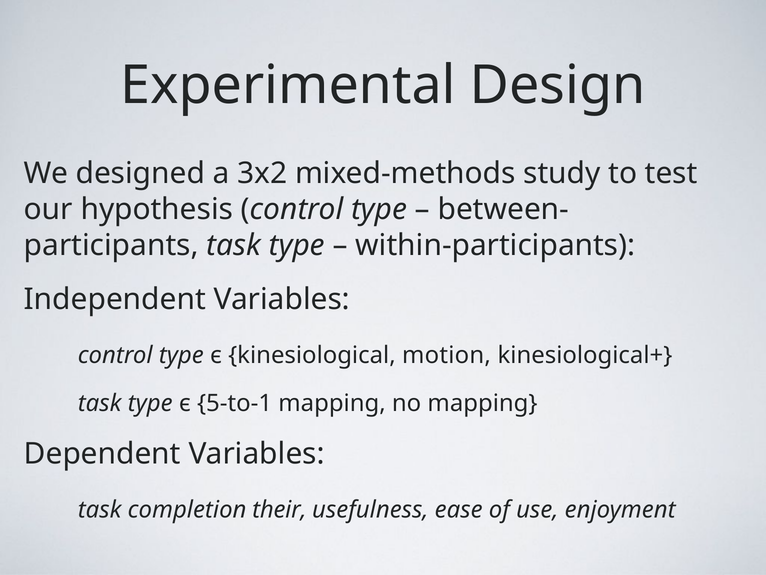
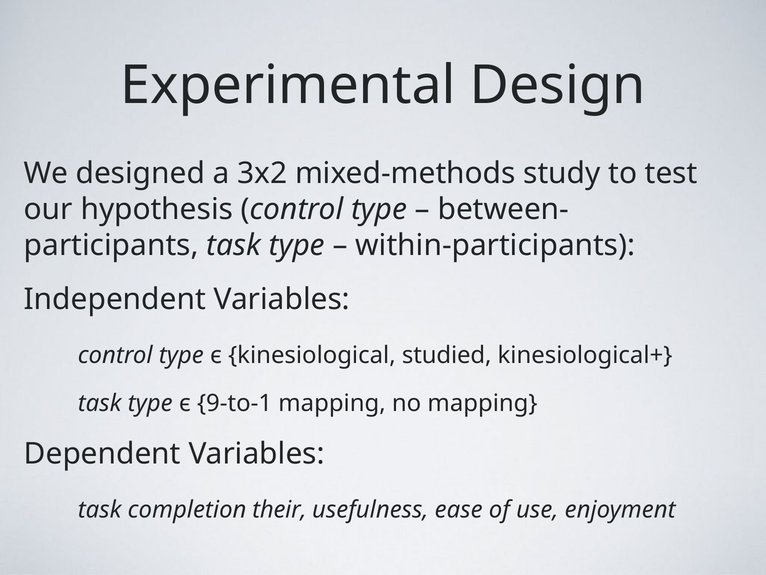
motion: motion -> studied (447, 355)
5-to-1: 5-to-1 -> 9-to-1 (235, 403)
